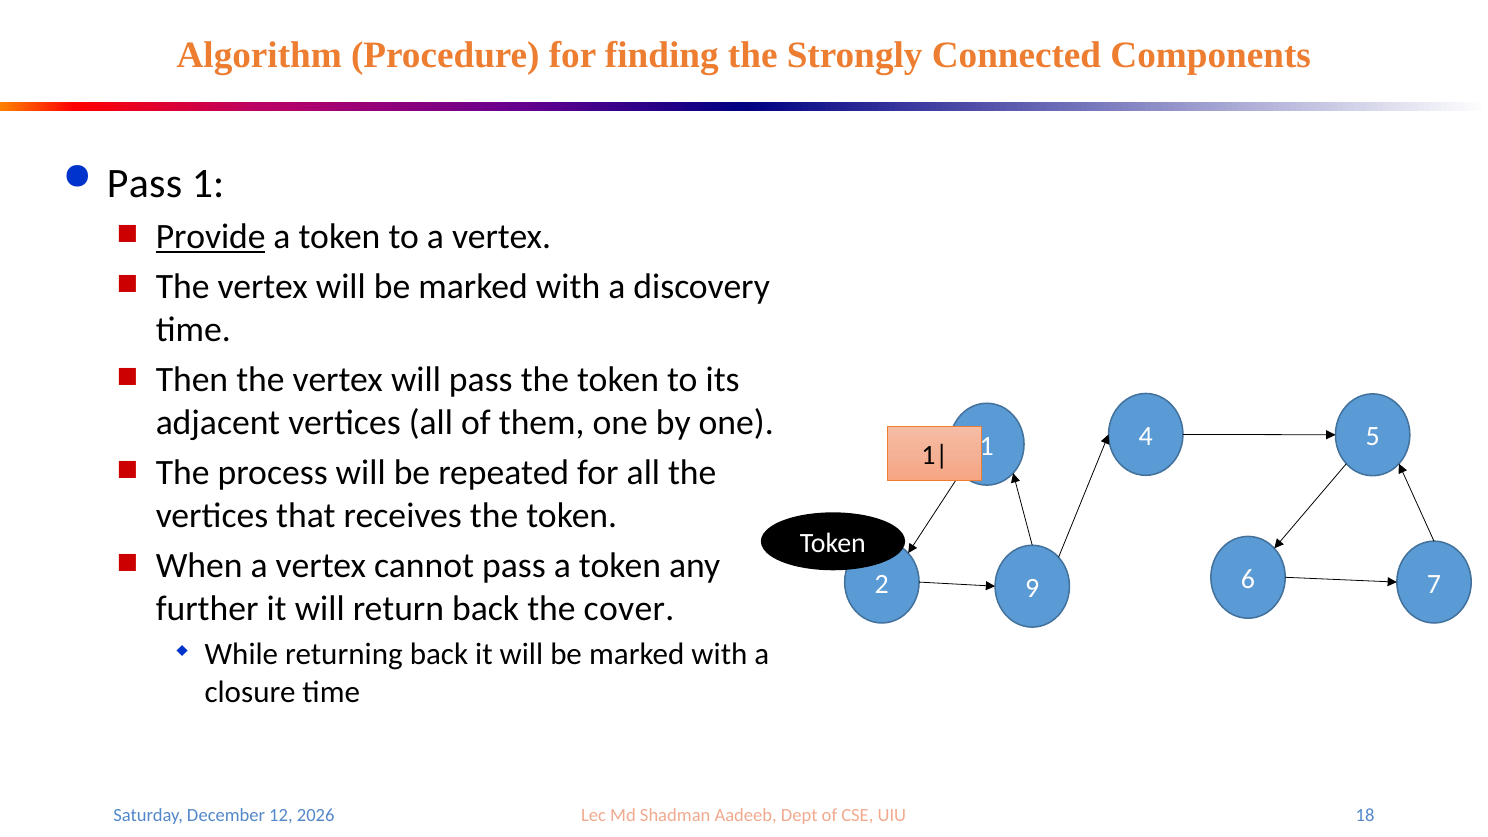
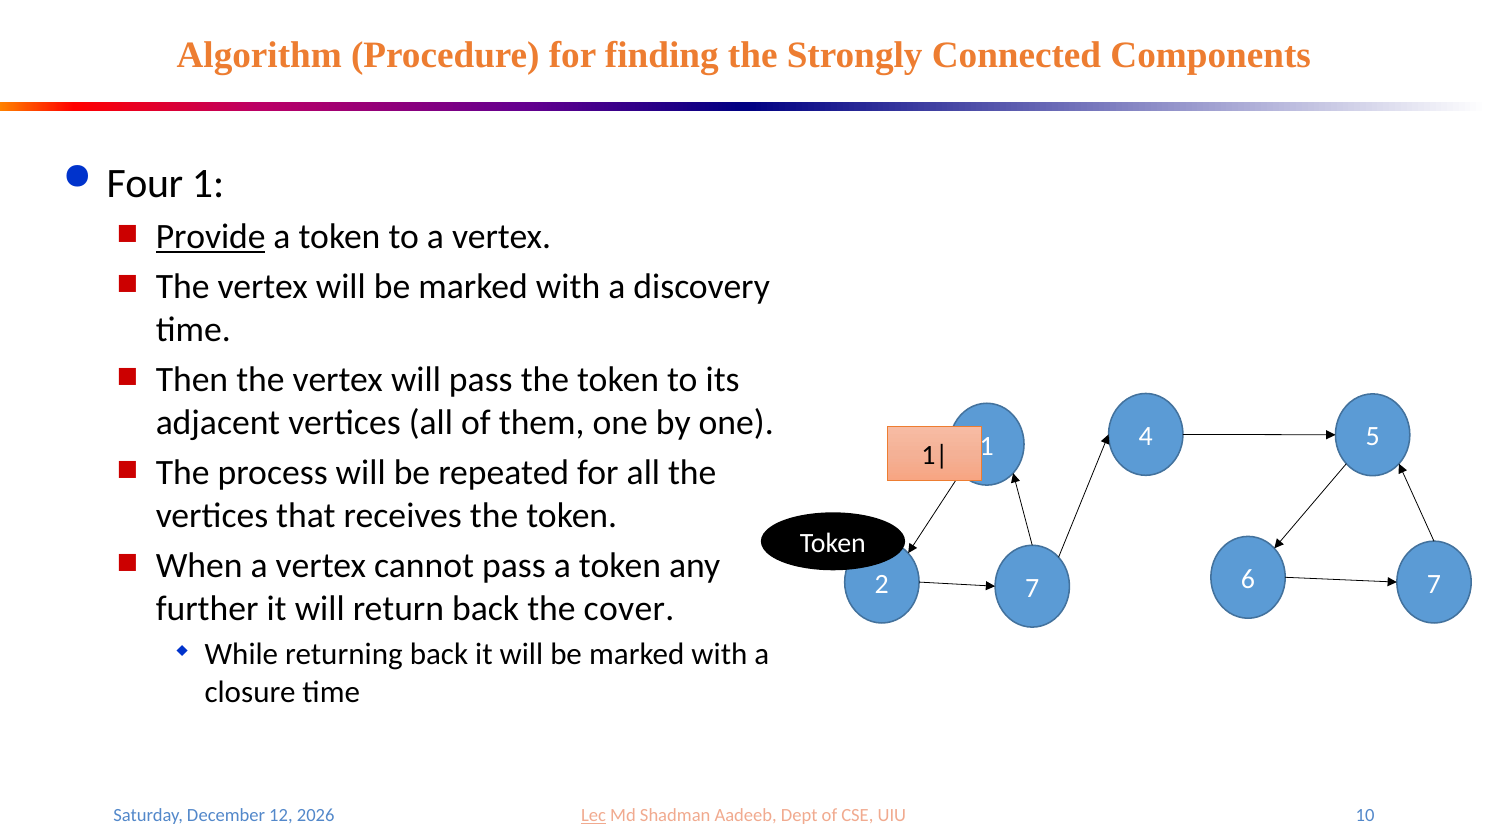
Pass: Pass -> Four (145, 184)
2 9: 9 -> 7 (1032, 588)
Lec underline: none -> present (593, 816)
18: 18 -> 10 (1365, 816)
